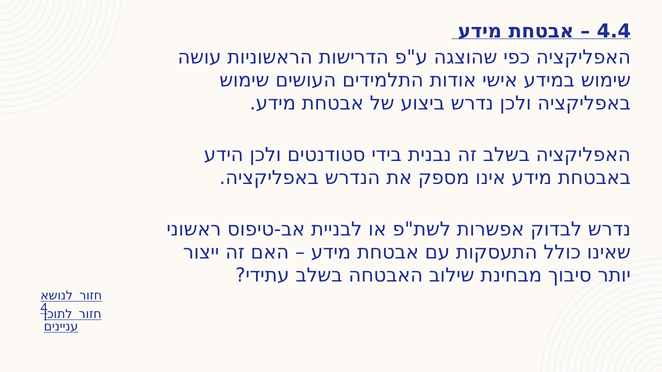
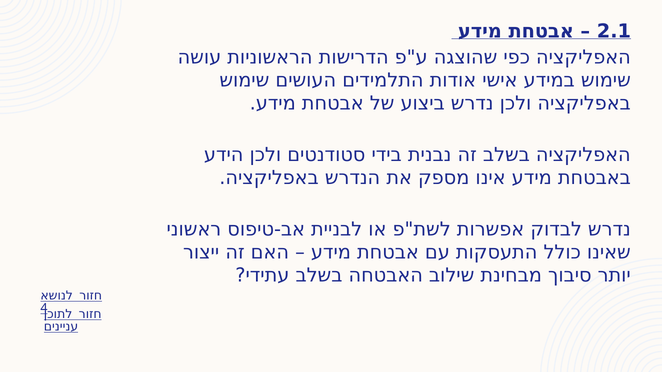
4.4: 4.4 -> 2.1 (614, 32)
